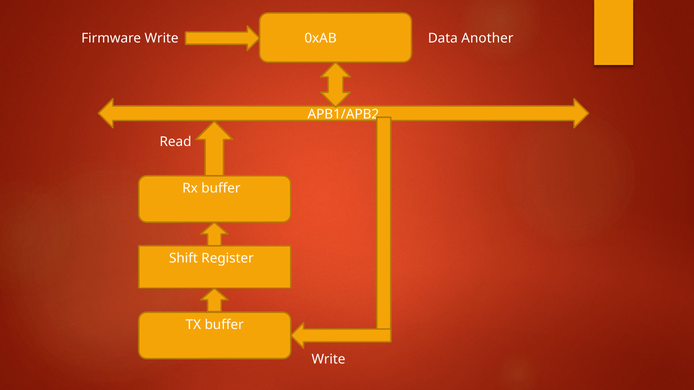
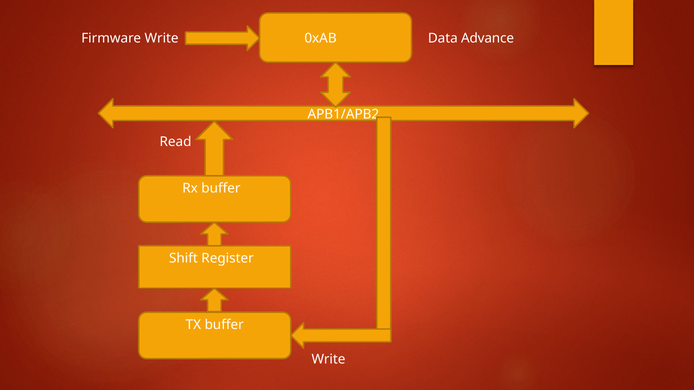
Another: Another -> Advance (488, 38)
